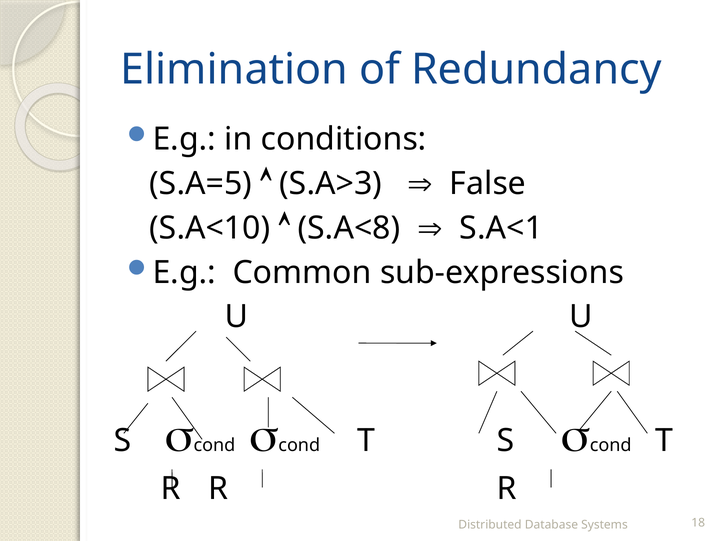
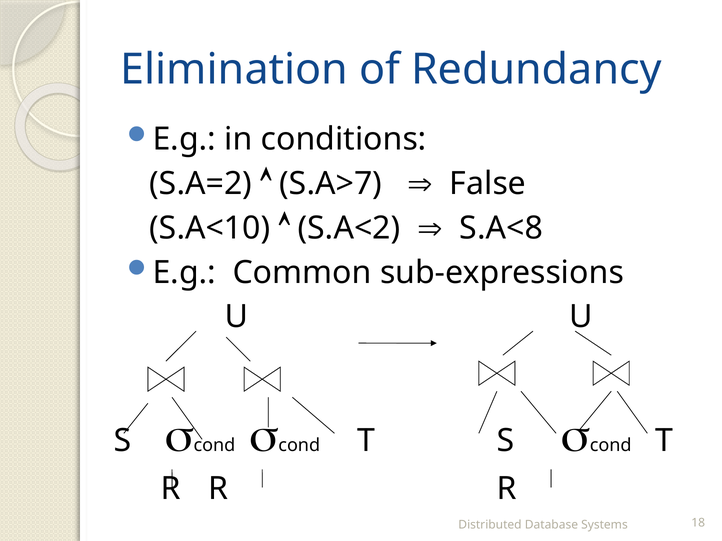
S.A=5: S.A=5 -> S.A=2 (201, 184)
S.A>3: S.A>3 -> S.A>7 (331, 184)
S.A<8: S.A<8 -> S.A<2 (349, 229)
S.A<1: S.A<1 -> S.A<8 (501, 229)
